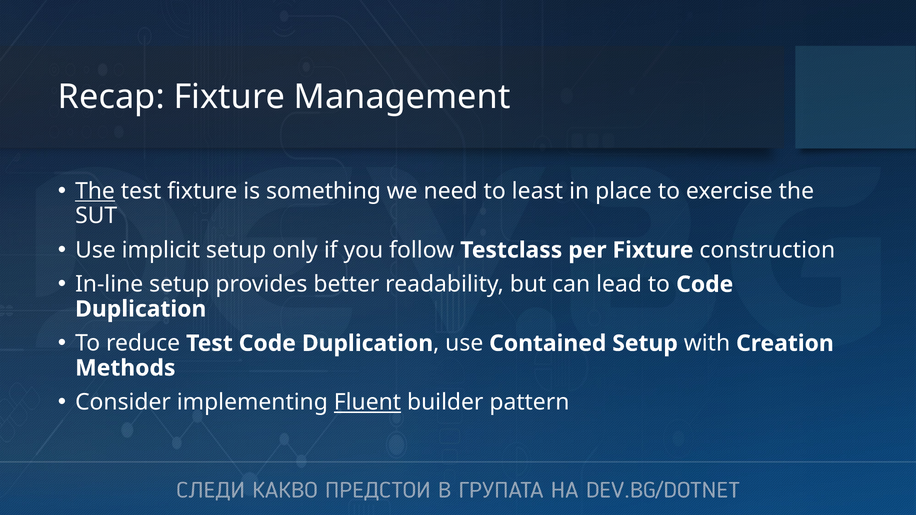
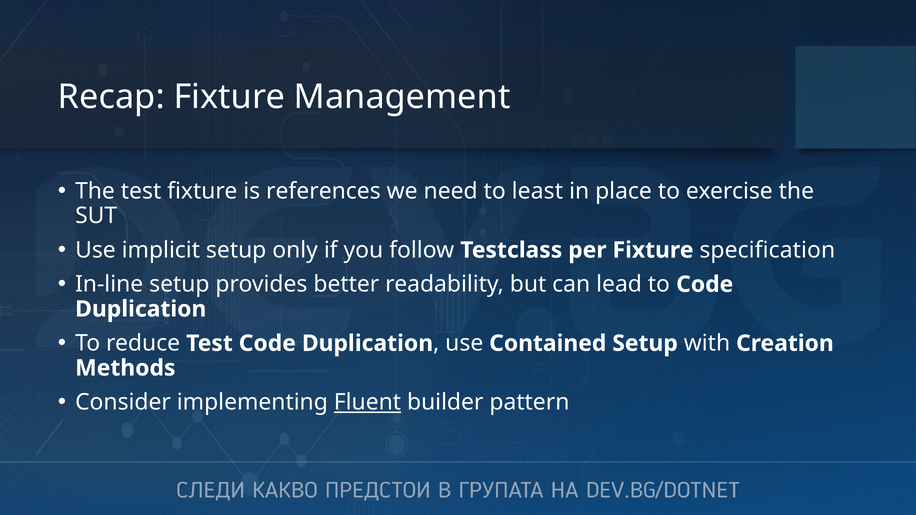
The underline: present -> none (95, 191)
something: something -> references (323, 191)
construction: construction -> specification (767, 250)
